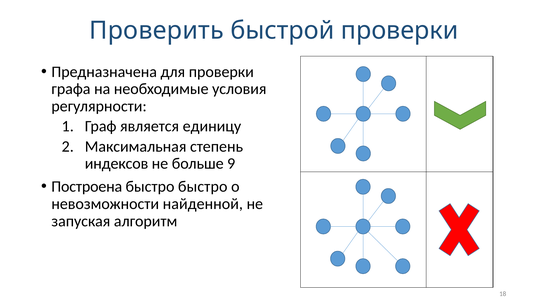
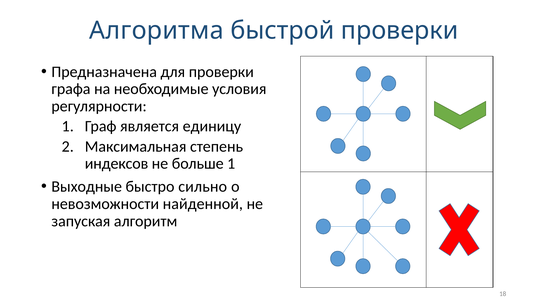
Проверить: Проверить -> Алгоритма (156, 30)
больше 9: 9 -> 1 (231, 164)
Построена: Построена -> Выходные (87, 187)
быстро быстро: быстро -> сильно (203, 187)
